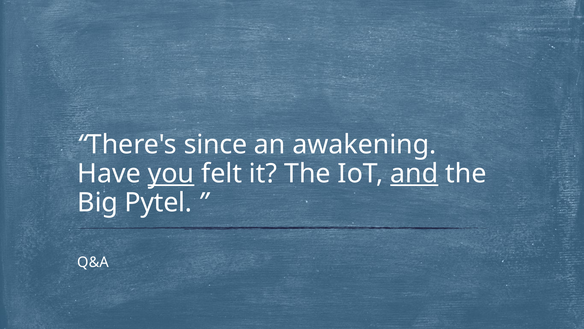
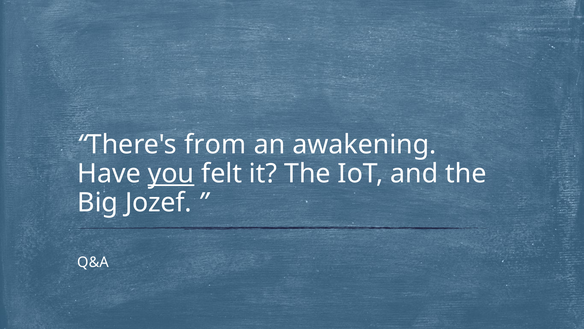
since: since -> from (215, 144)
and underline: present -> none (414, 173)
Pytel: Pytel -> Jozef (158, 202)
